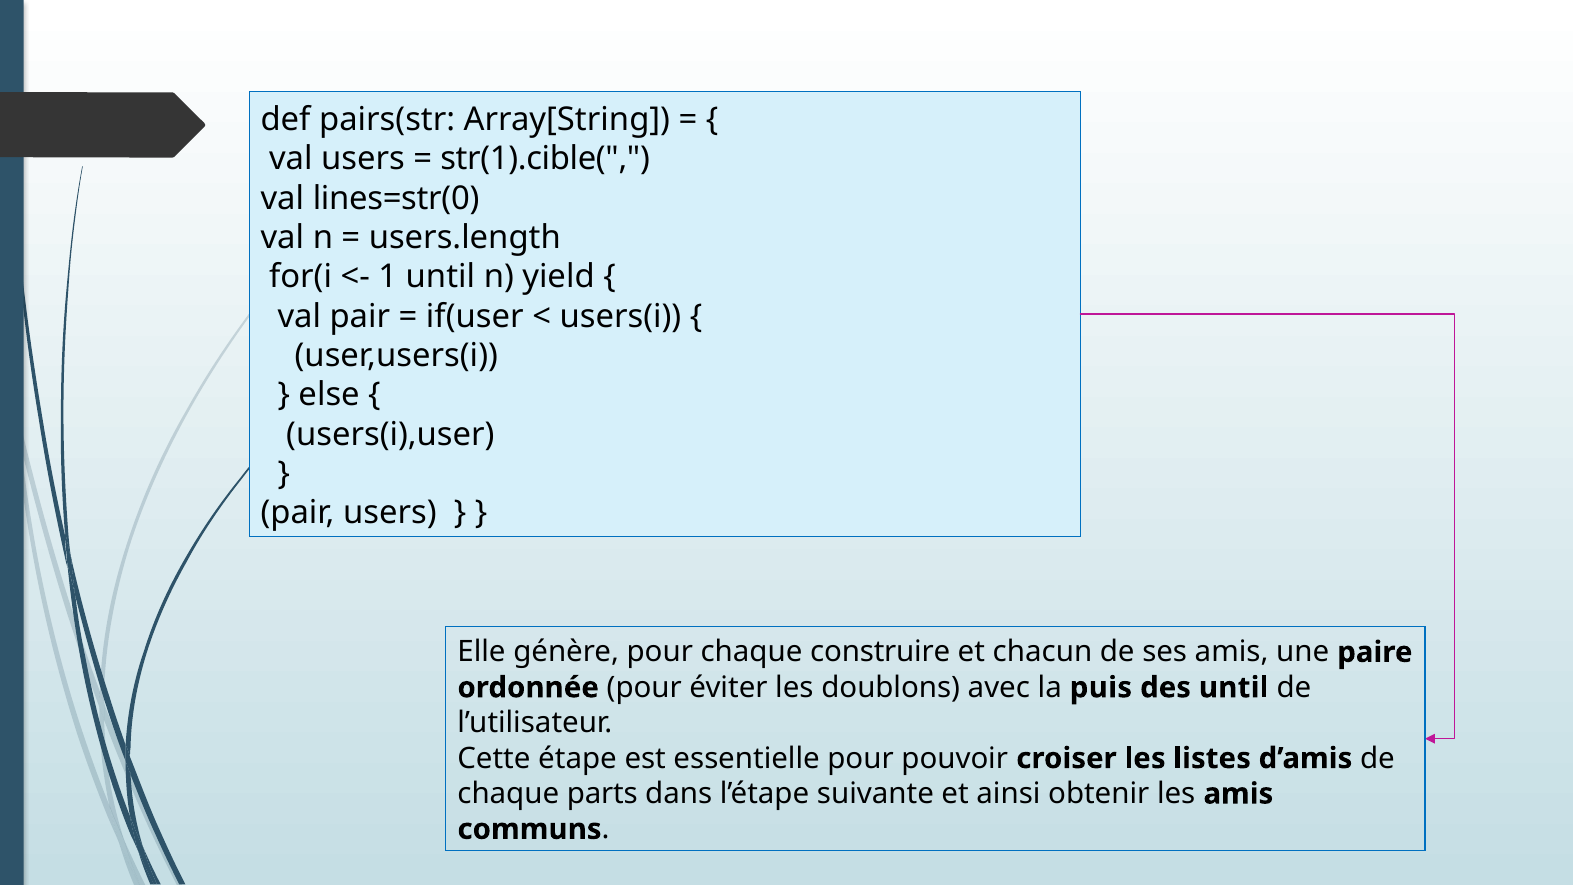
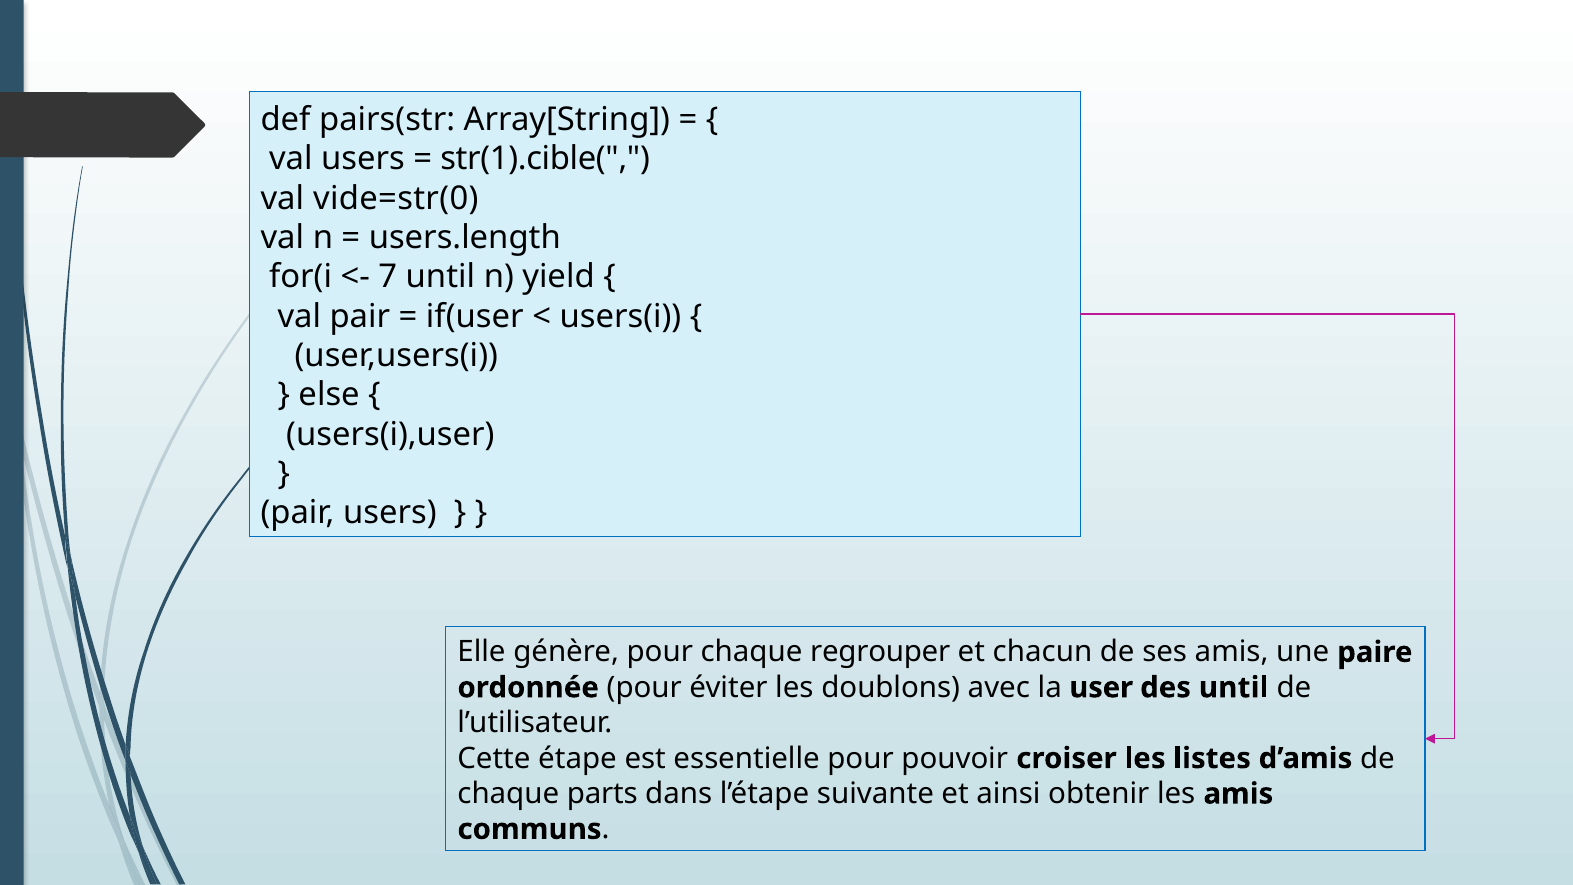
lines=str(0: lines=str(0 -> vide=str(0 (396, 198)
1: 1 -> 7 (388, 277)
construire: construire -> regrouper (880, 652)
puis: puis -> user (1101, 687)
